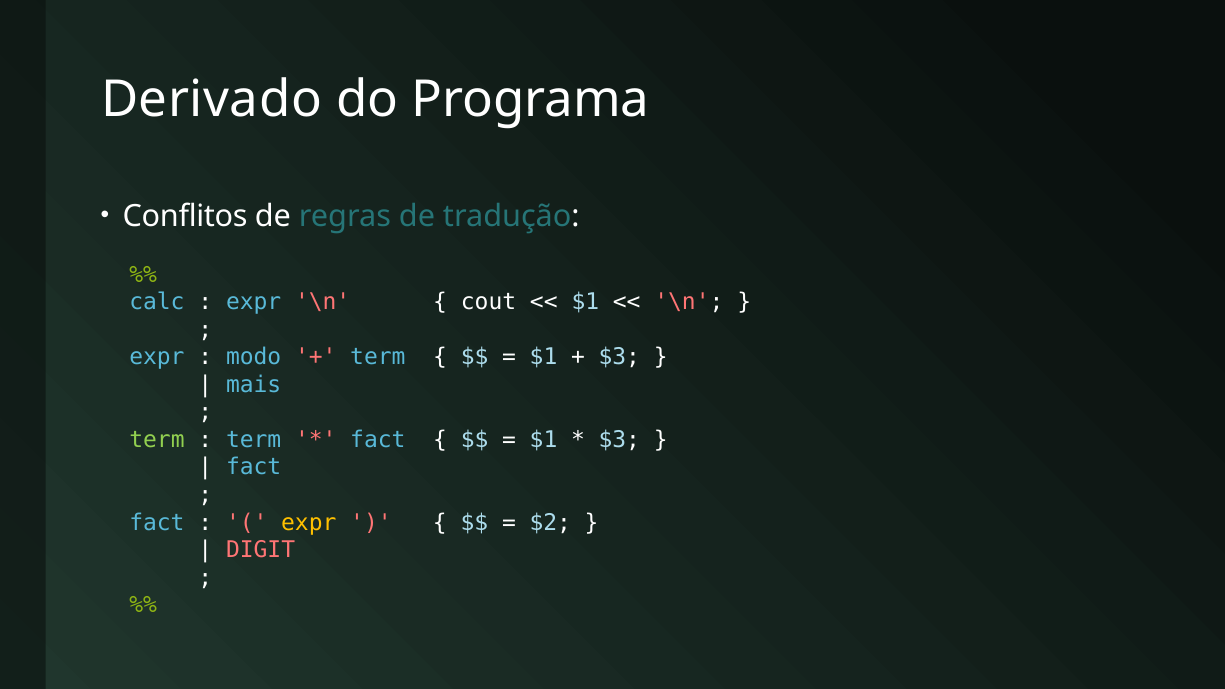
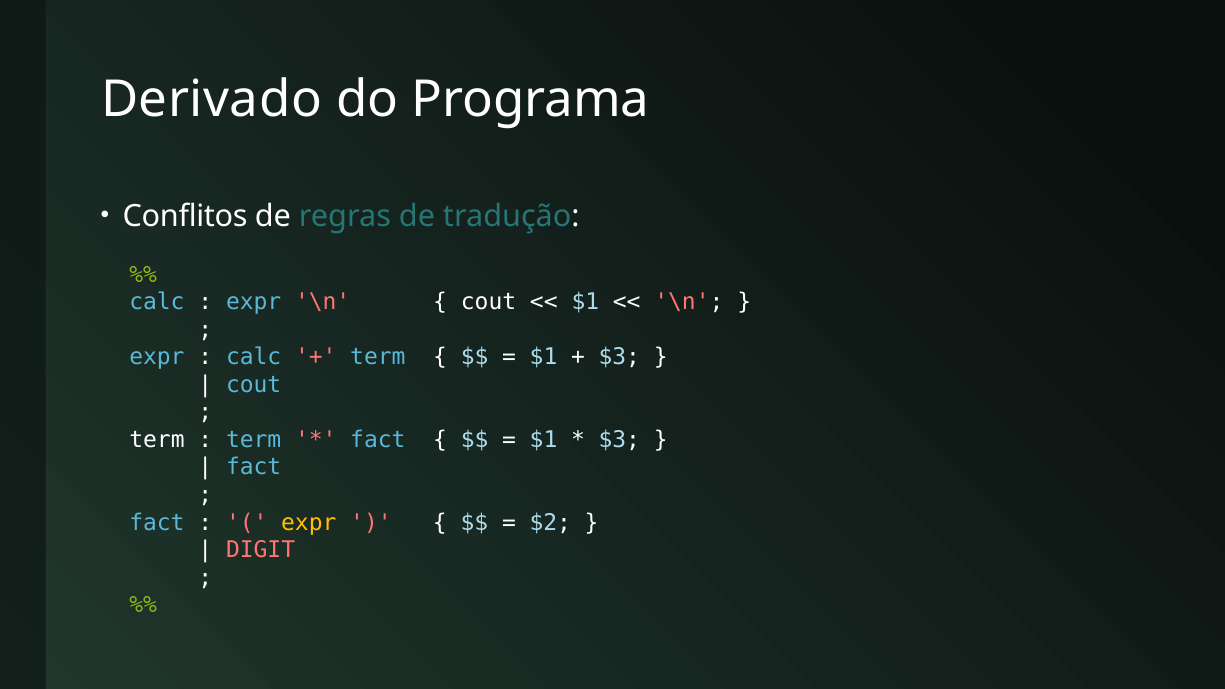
modo: modo -> calc (254, 357)
mais: mais -> cout (254, 385)
term colour: light green -> white (157, 440)
